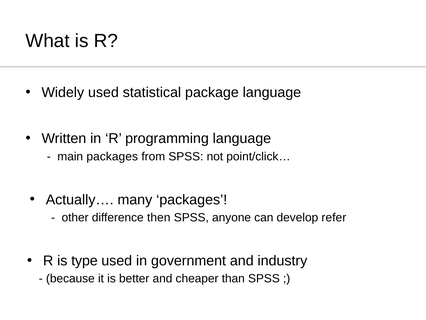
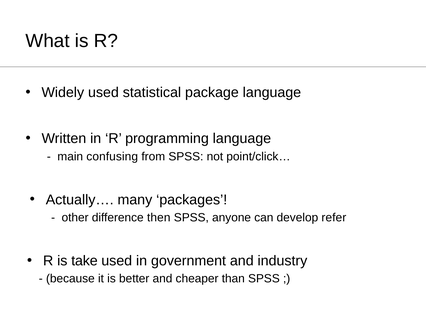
main packages: packages -> confusing (112, 156)
type: type -> take (84, 260)
